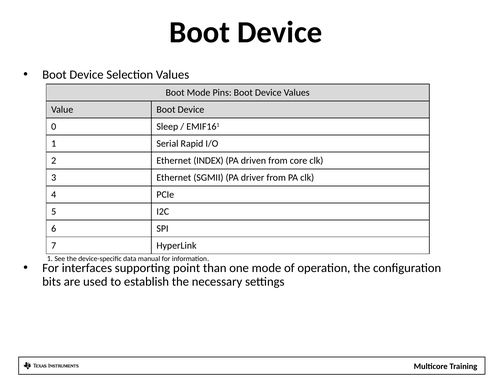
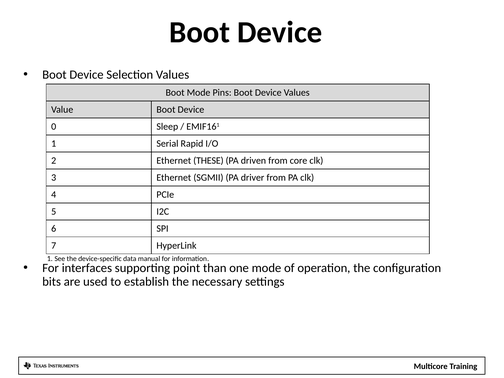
INDEX: INDEX -> THESE (208, 161)
